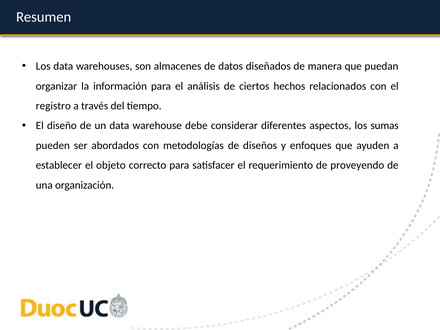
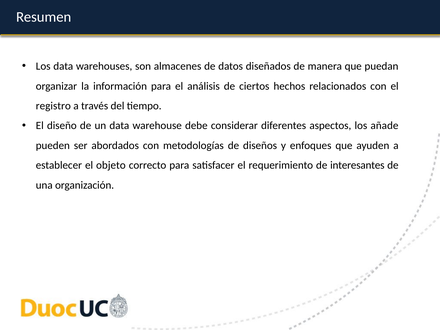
sumas: sumas -> añade (384, 126)
proveyendo: proveyendo -> interesantes (357, 165)
